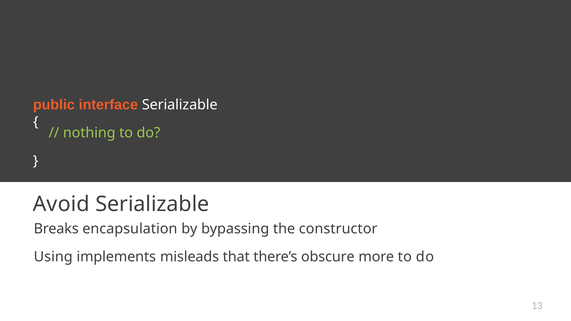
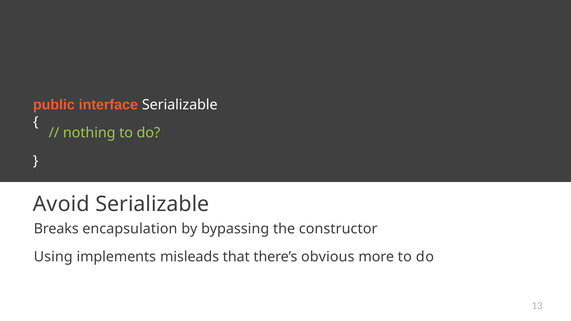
obscure: obscure -> obvious (328, 257)
